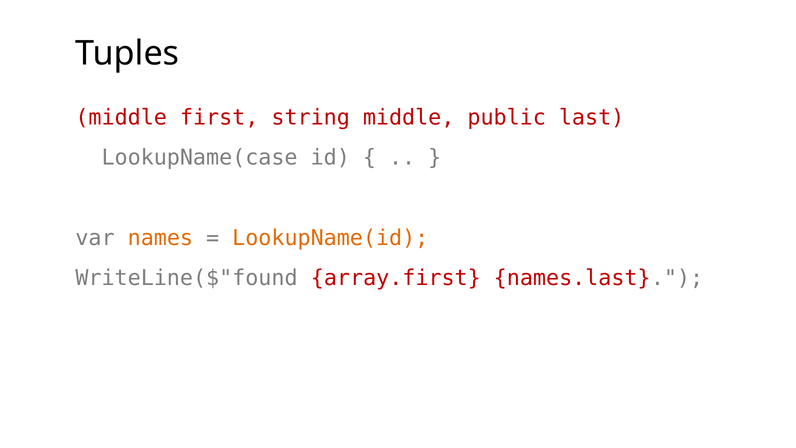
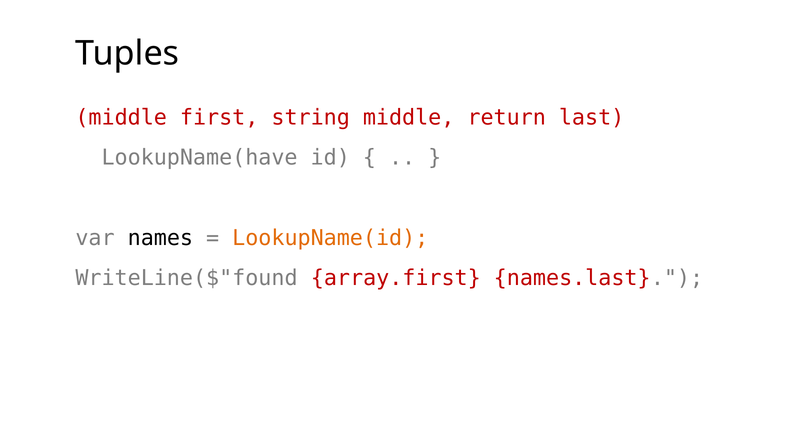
public: public -> return (507, 117)
LookupName(case: LookupName(case -> LookupName(have (200, 157)
names colour: orange -> black (160, 238)
